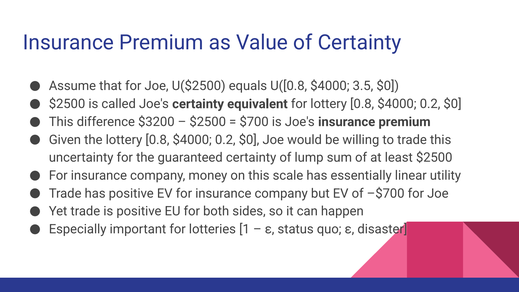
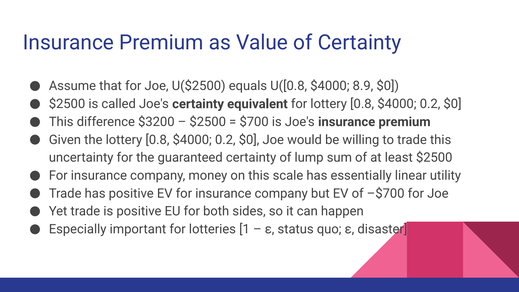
3.5: 3.5 -> 8.9 (363, 86)
